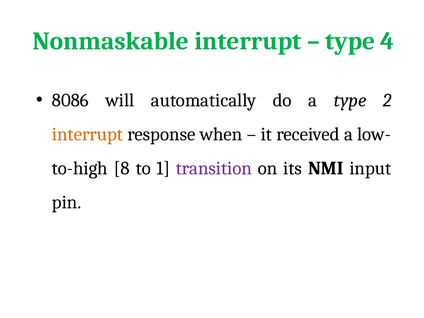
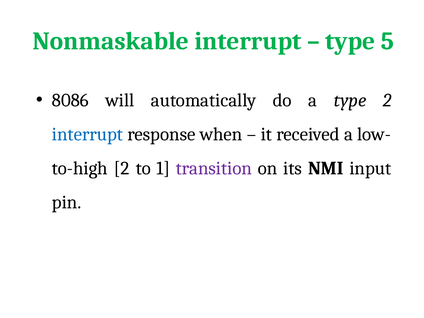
4: 4 -> 5 (387, 41)
interrupt colour: orange -> blue (88, 134)
8: 8 -> 2 (122, 168)
